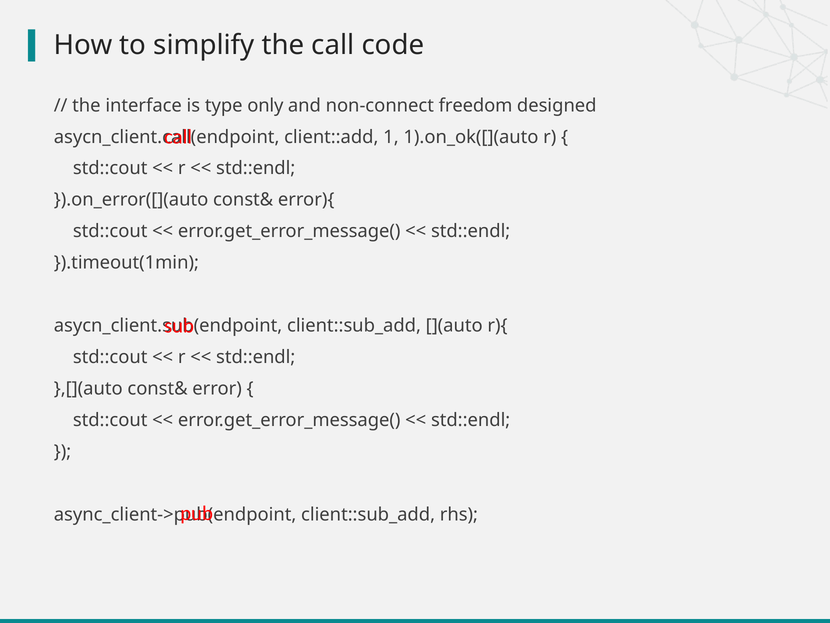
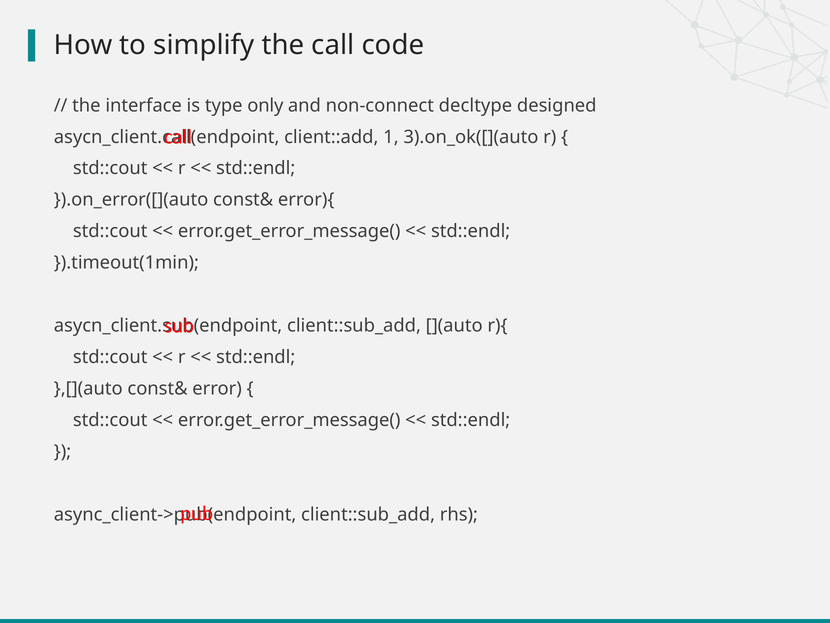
freedom: freedom -> decltype (475, 105)
1).on_ok([](auto: 1).on_ok([](auto -> 3).on_ok([](auto (471, 137)
